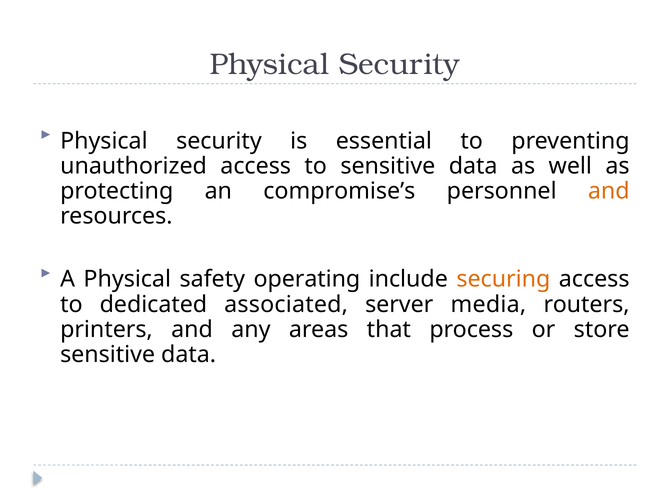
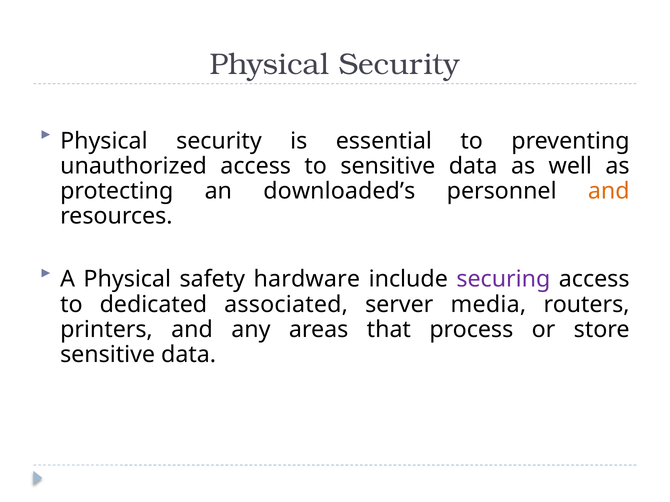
compromise’s: compromise’s -> downloaded’s (339, 191)
operating: operating -> hardware (307, 280)
securing colour: orange -> purple (503, 280)
